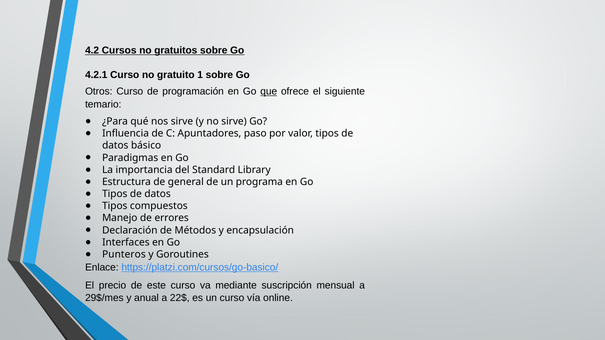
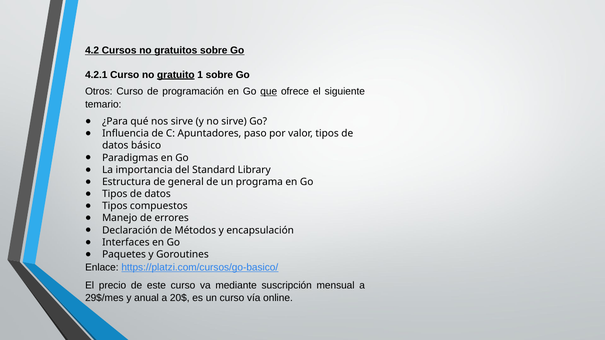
gratuito underline: none -> present (176, 75)
Punteros: Punteros -> Paquetes (124, 255)
22$: 22$ -> 20$ (180, 298)
